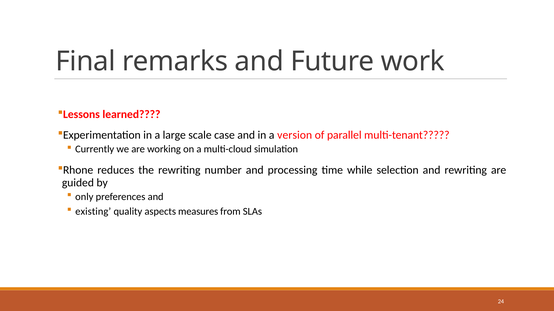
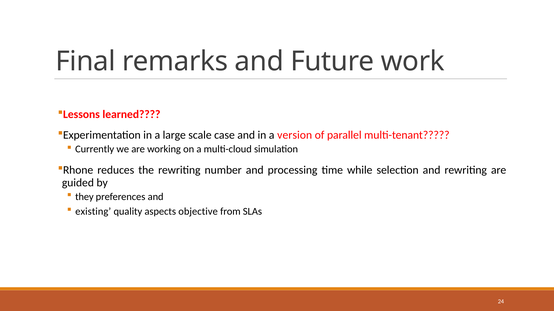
only: only -> they (84, 197)
measures: measures -> objective (198, 212)
